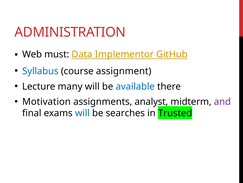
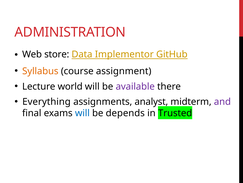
must: must -> store (57, 54)
Syllabus colour: blue -> orange (40, 71)
many: many -> world (70, 86)
available colour: blue -> purple (135, 86)
Motivation: Motivation -> Everything (46, 101)
searches: searches -> depends (125, 113)
